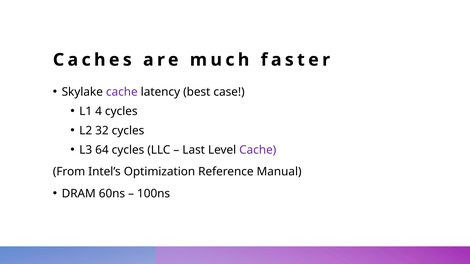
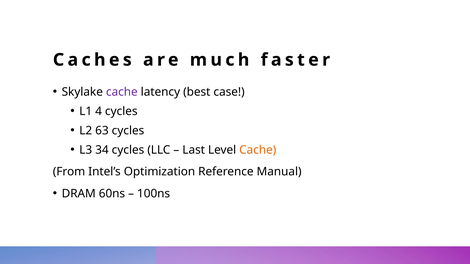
32: 32 -> 63 (102, 131)
64: 64 -> 34 (102, 150)
Cache colour: purple -> orange (258, 150)
